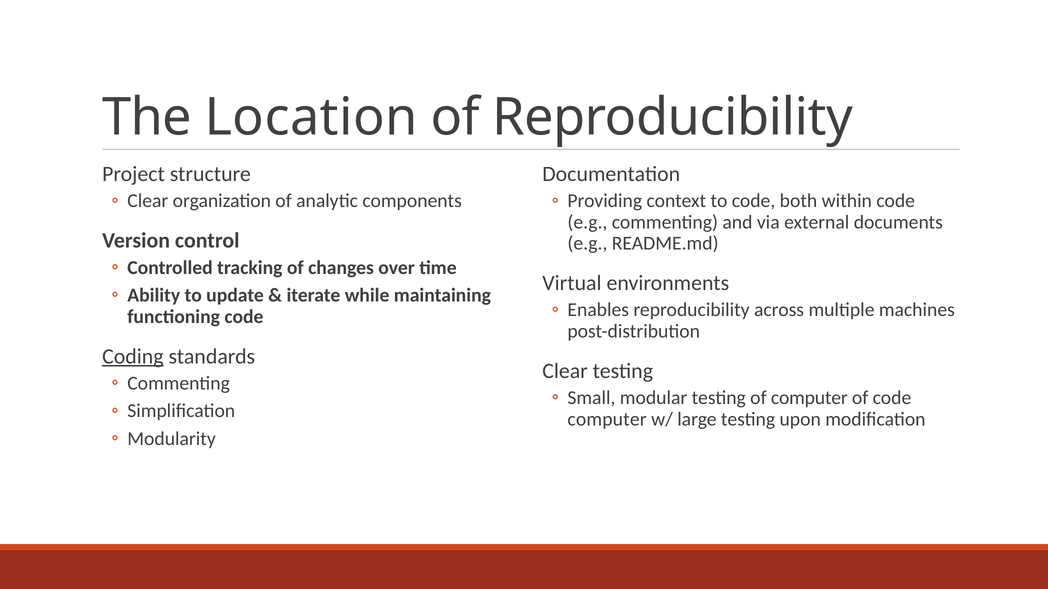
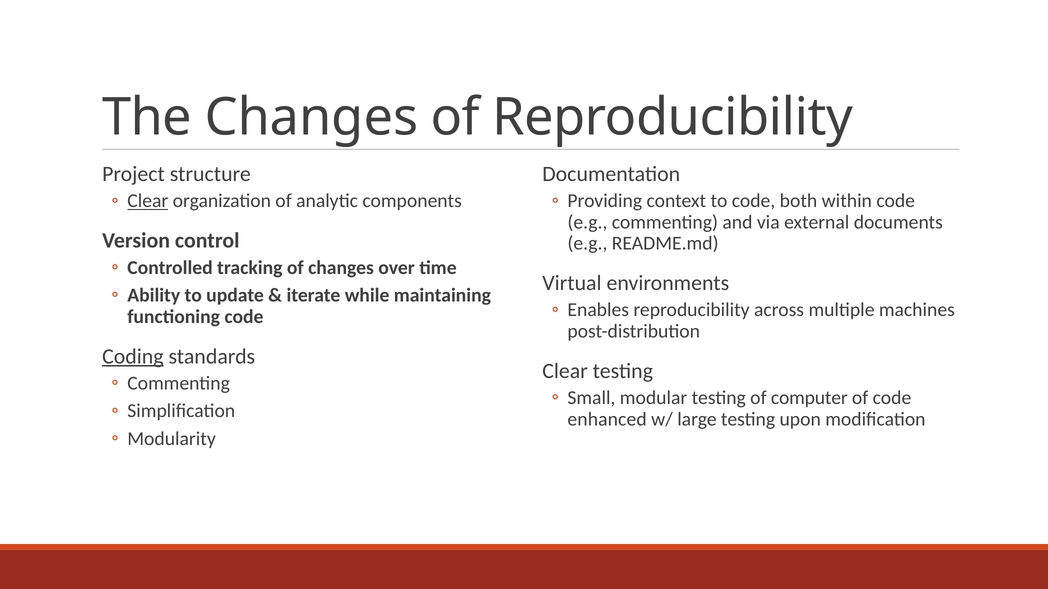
The Location: Location -> Changes (311, 117)
Clear underline: none -> present (148, 201)
computer: computer -> enhanced (607, 419)
